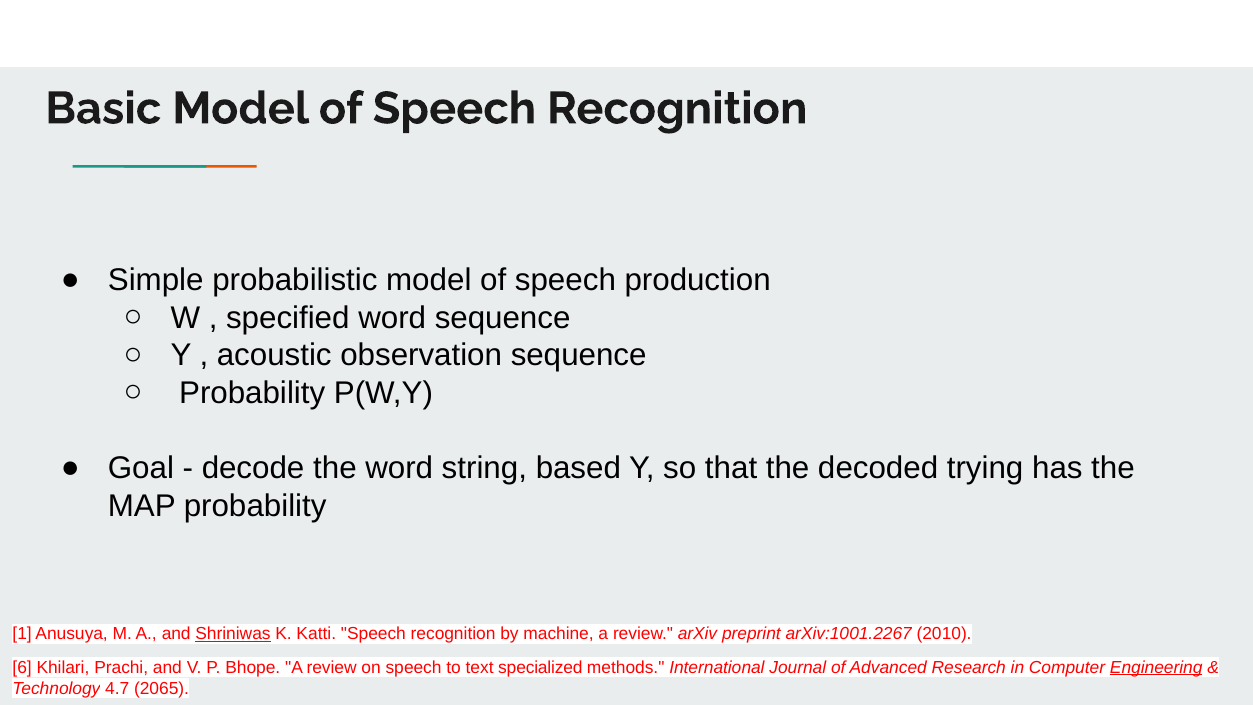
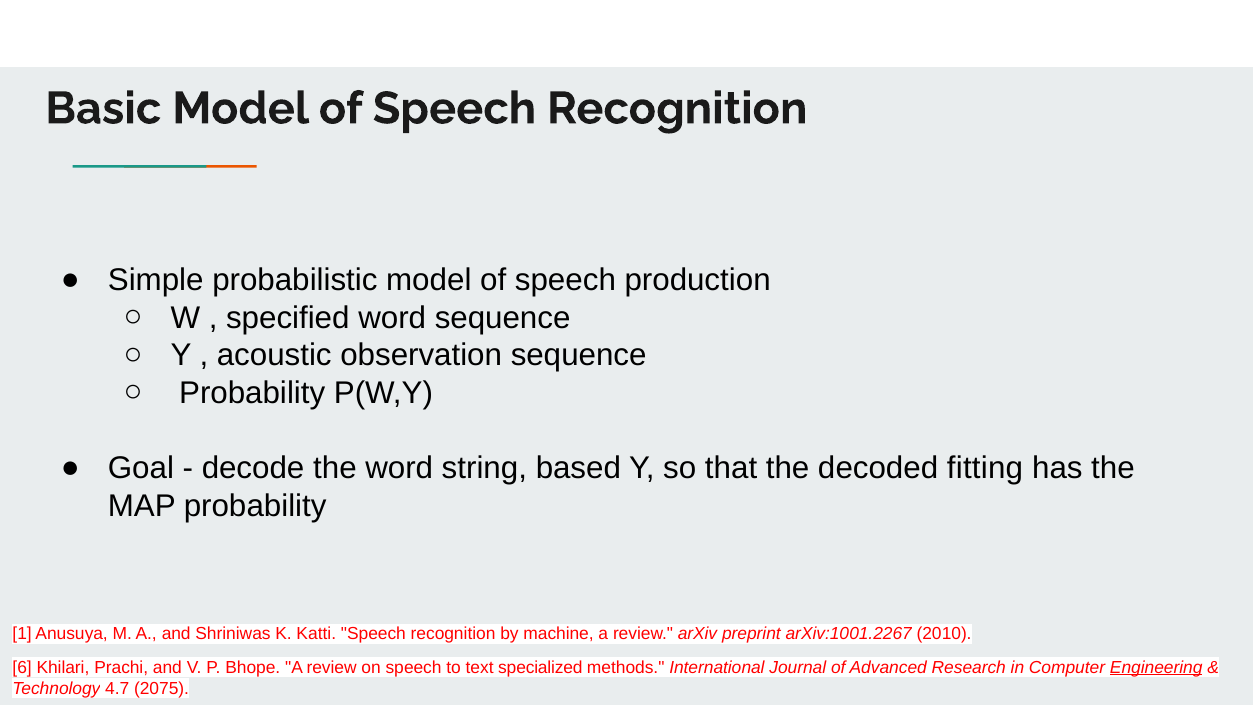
trying: trying -> fitting (985, 468)
Shriniwas underline: present -> none (233, 634)
2065: 2065 -> 2075 (162, 688)
